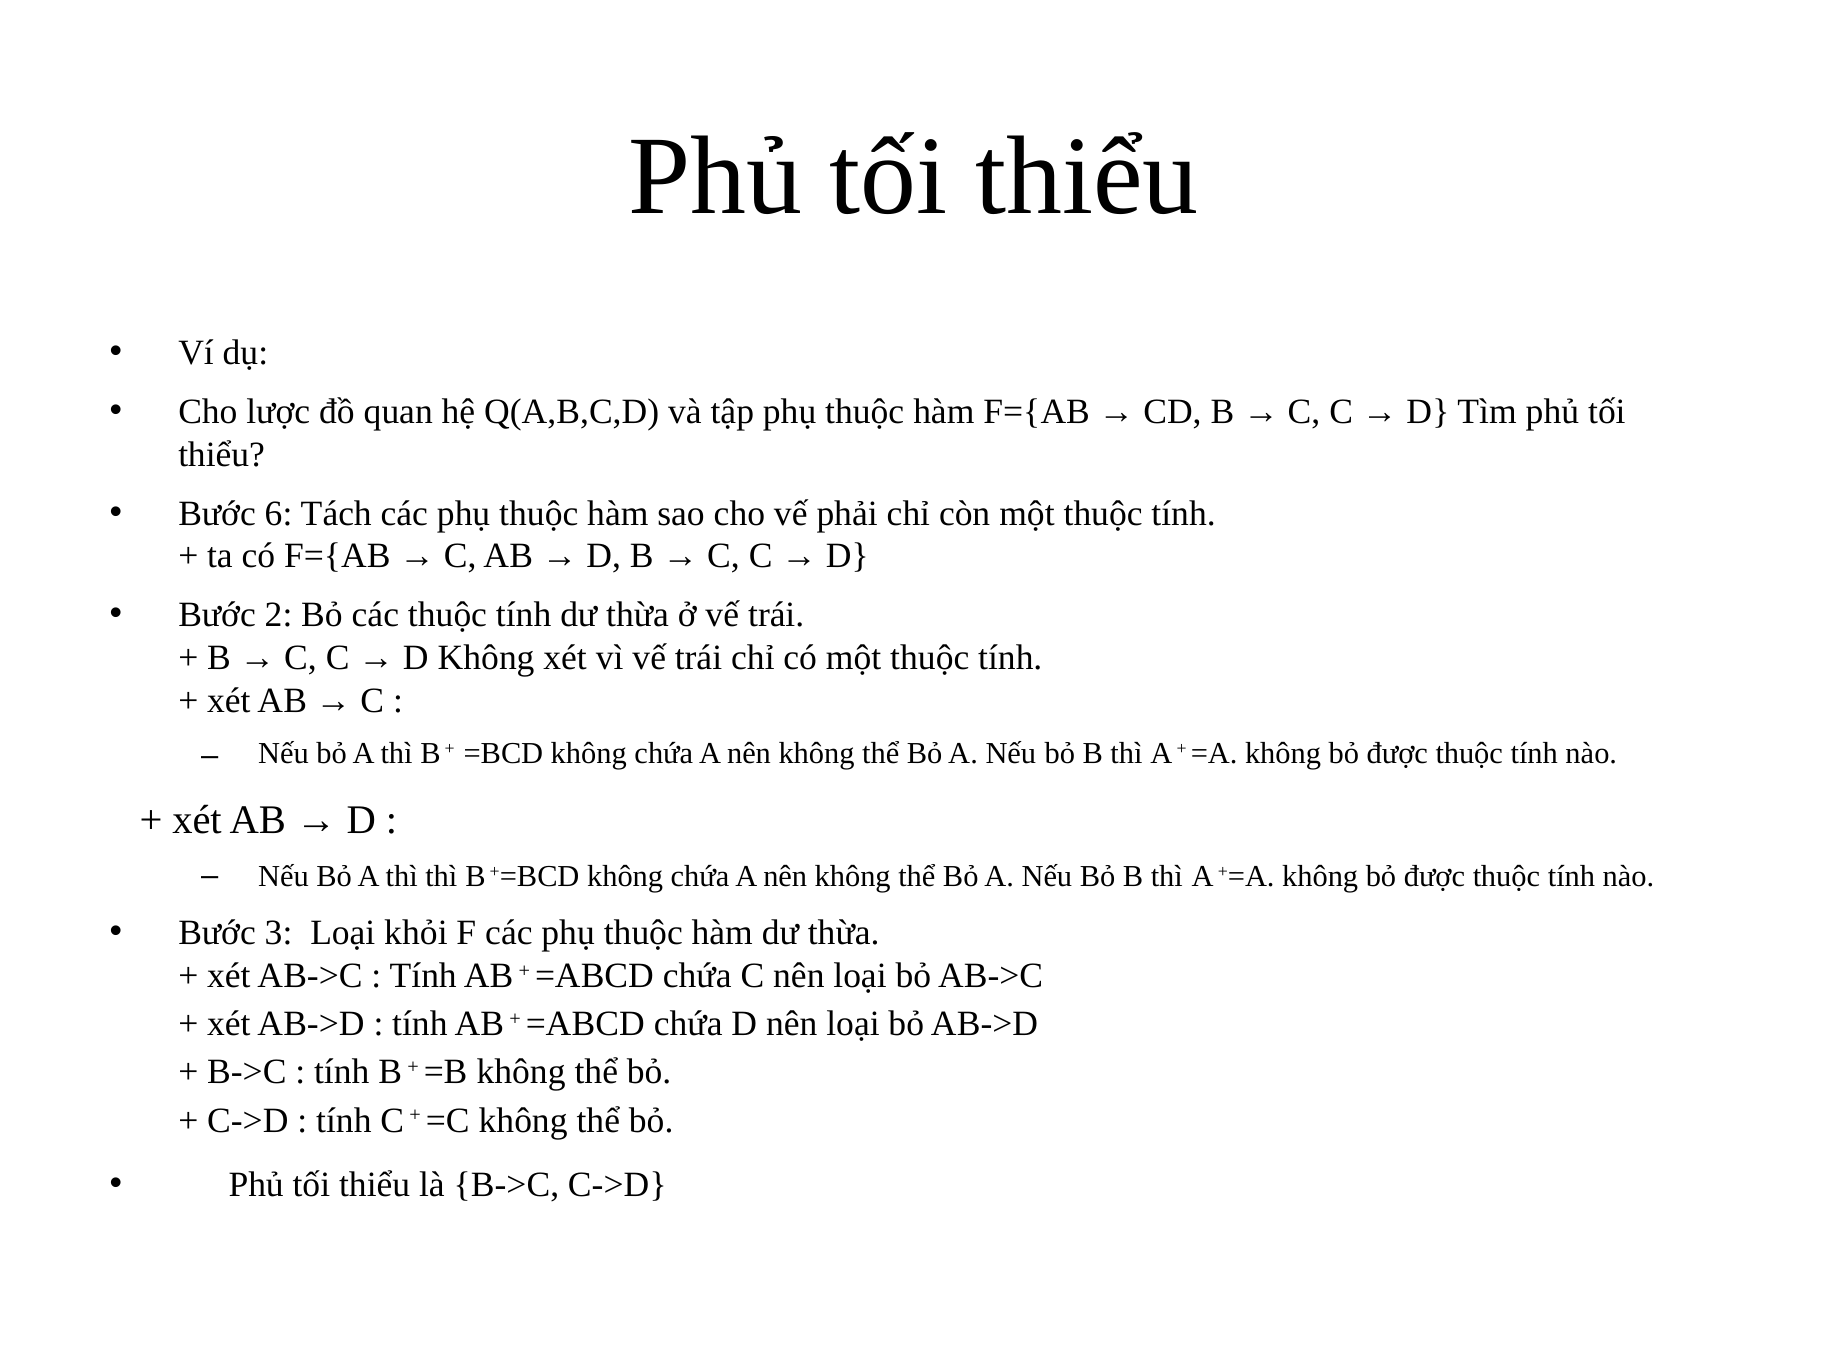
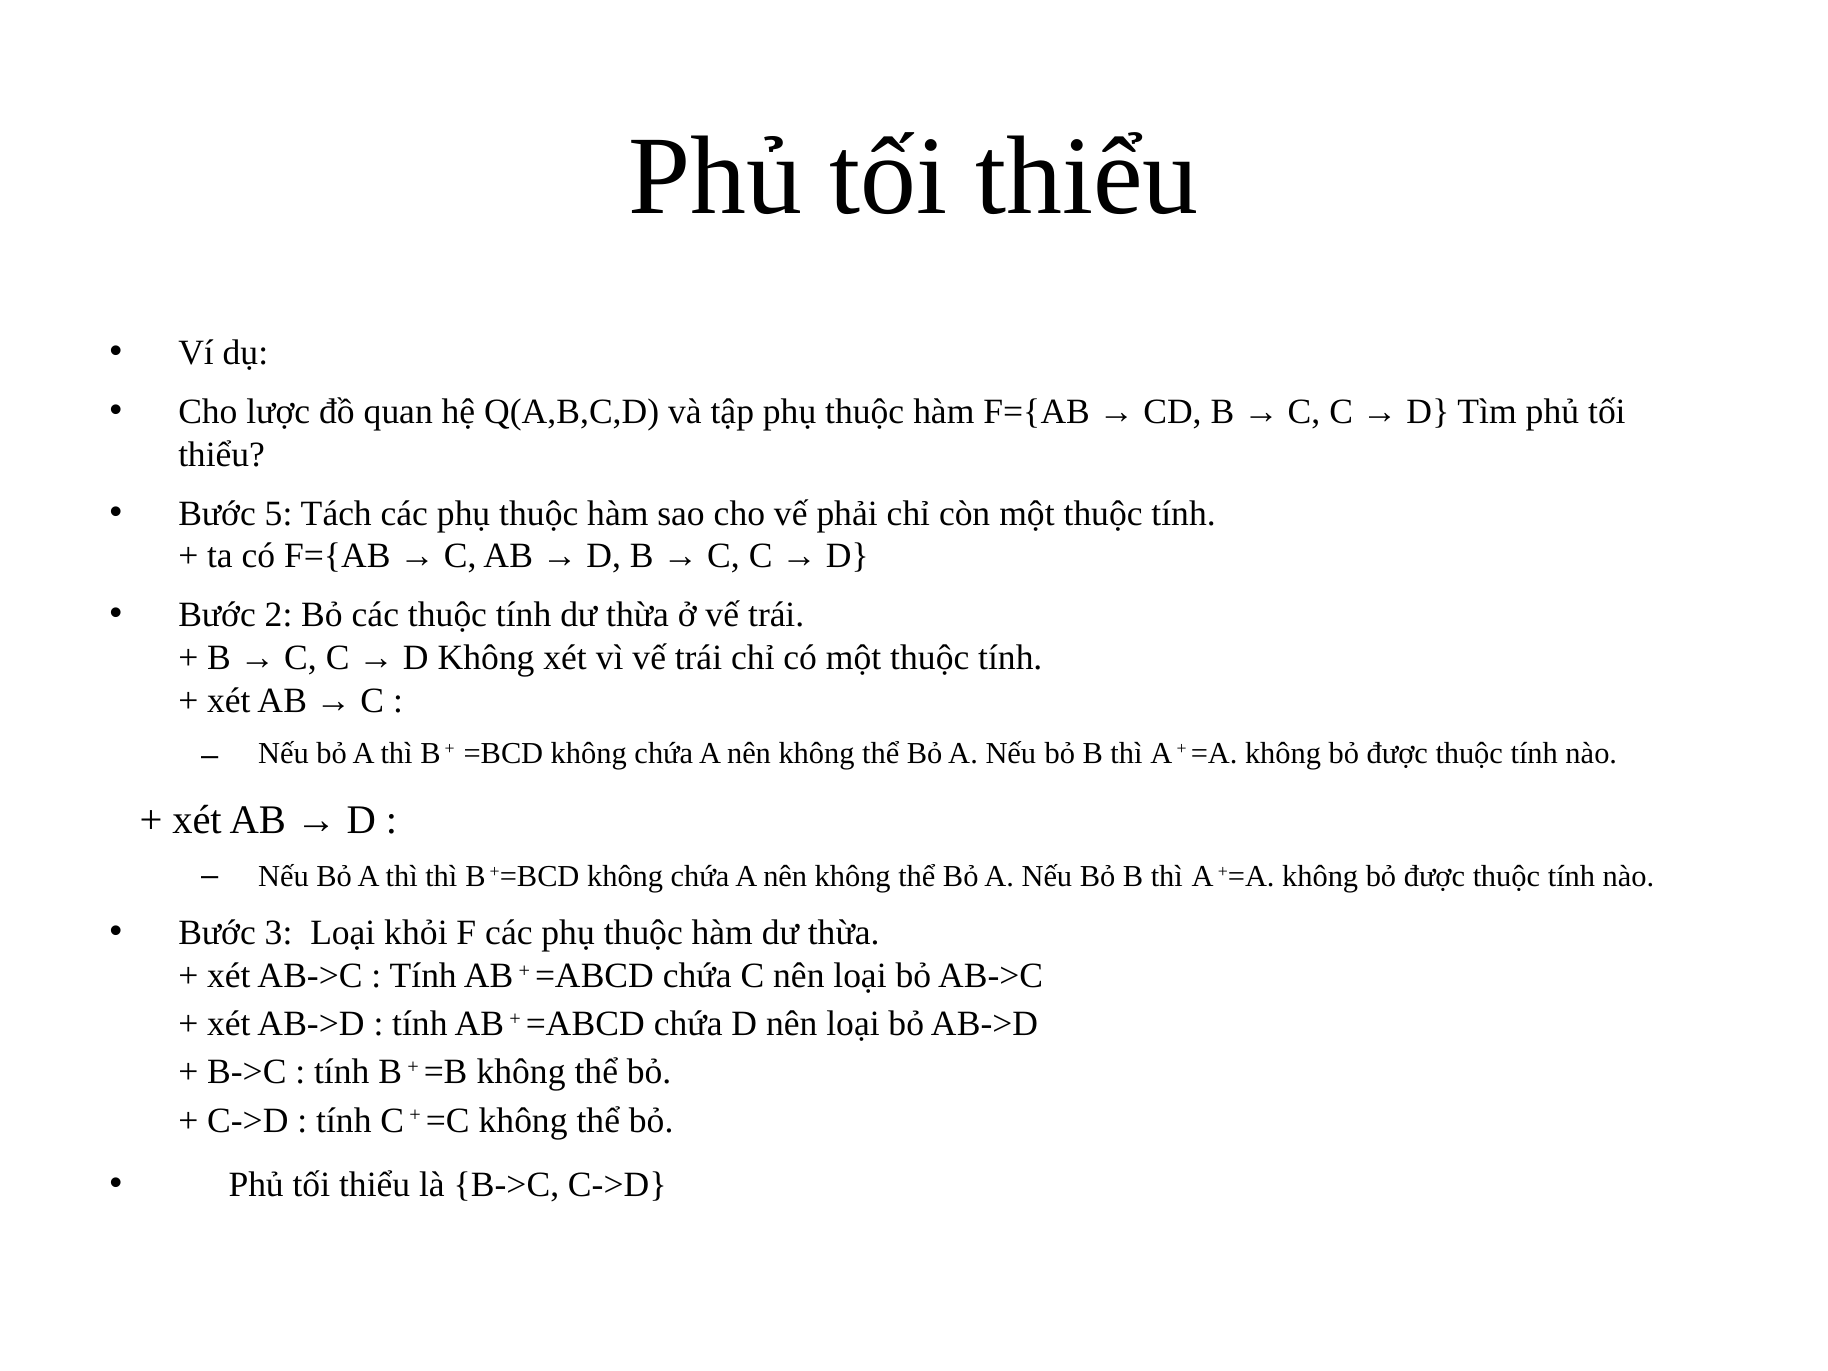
6: 6 -> 5 (279, 513)
